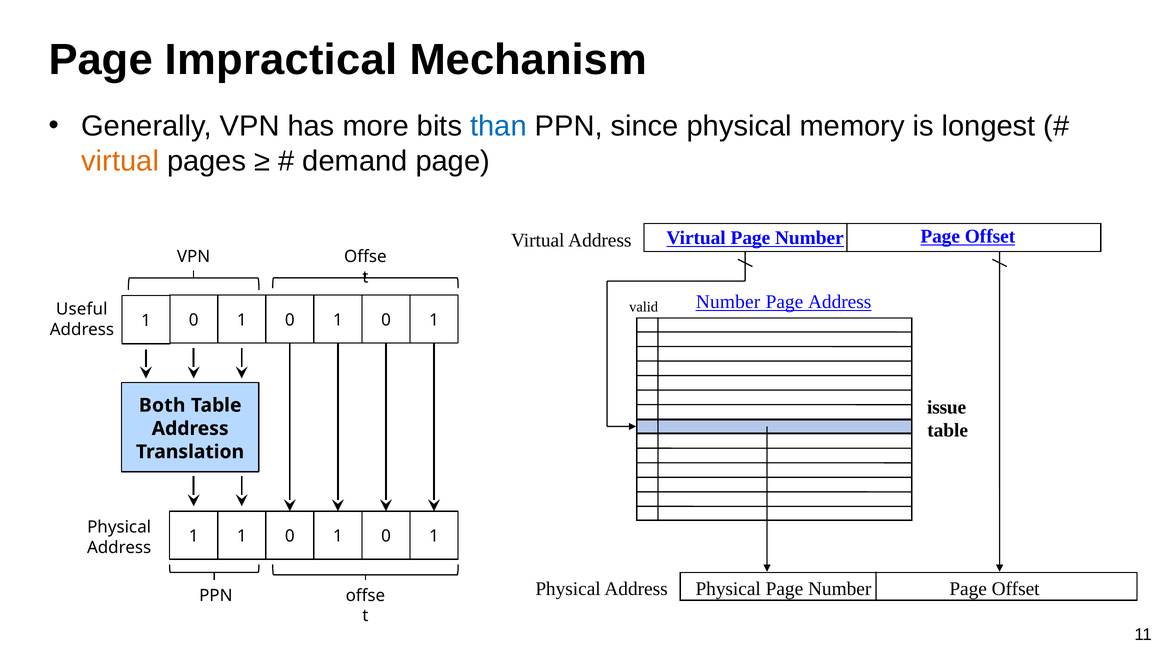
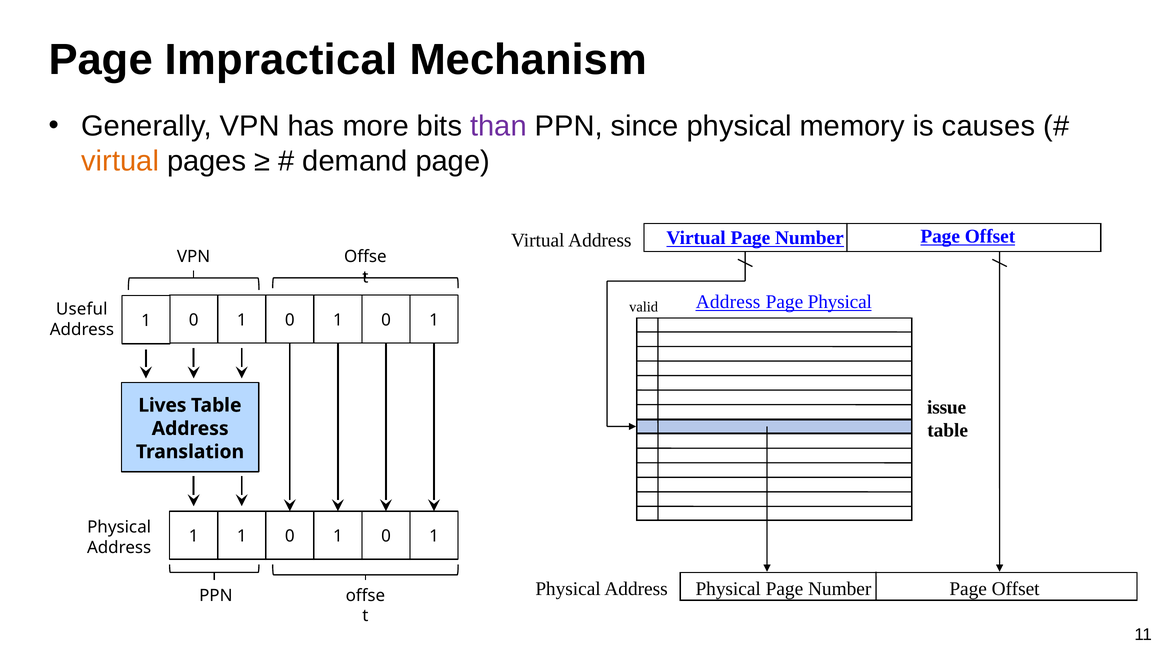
than colour: blue -> purple (498, 126)
longest: longest -> causes (988, 126)
valid Number: Number -> Address (728, 302)
Page Address: Address -> Physical (840, 302)
Both: Both -> Lives (162, 405)
